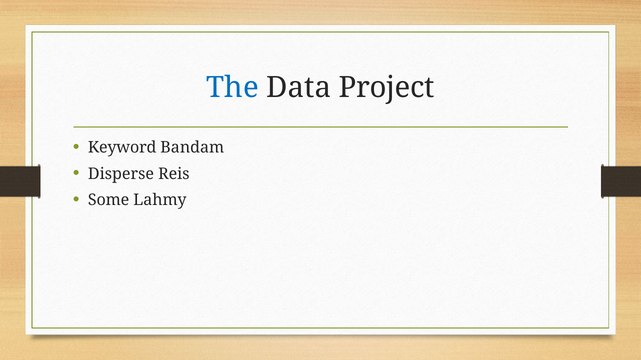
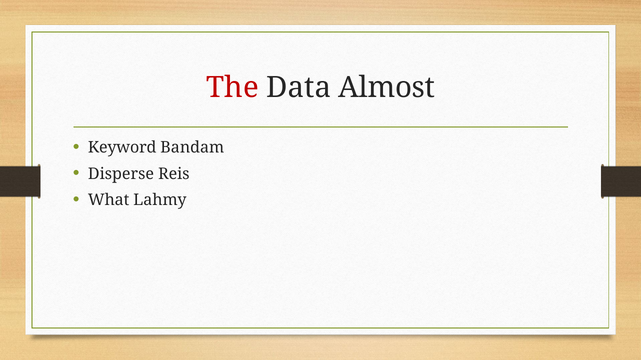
The colour: blue -> red (233, 88)
Project: Project -> Almost (387, 88)
Some: Some -> What (109, 200)
